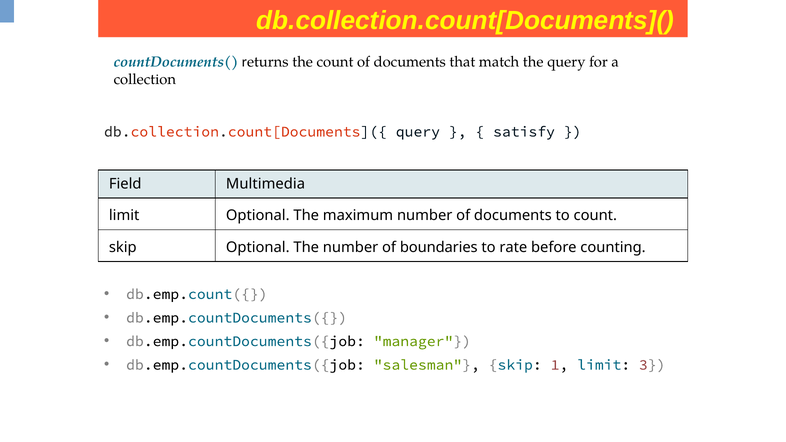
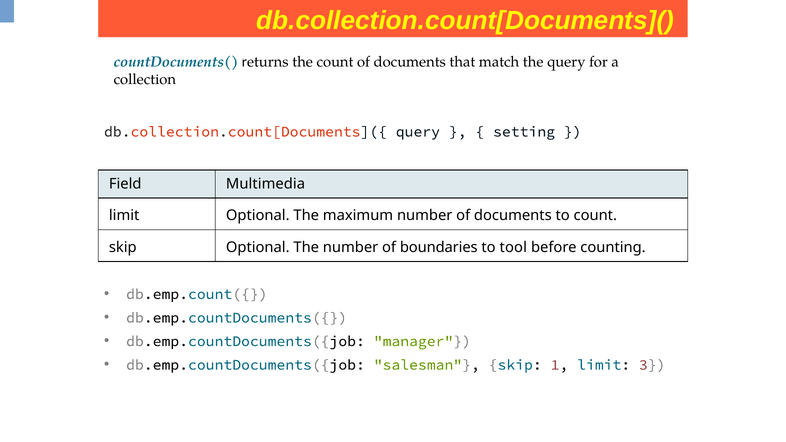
satisfy: satisfy -> setting (524, 132)
rate: rate -> tool (513, 247)
